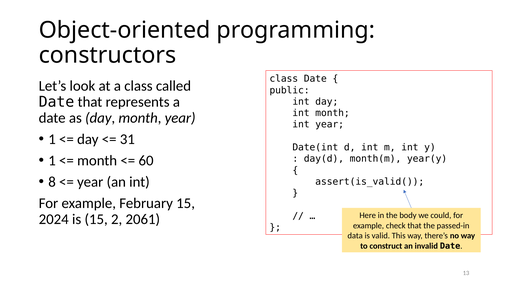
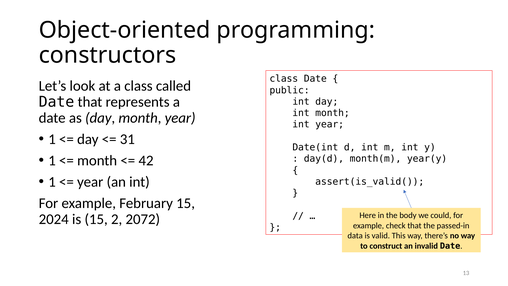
60: 60 -> 42 (146, 160)
8: 8 -> 1 (52, 182)
2061: 2061 -> 2072 (143, 219)
